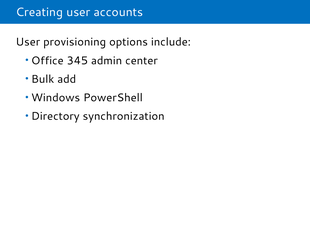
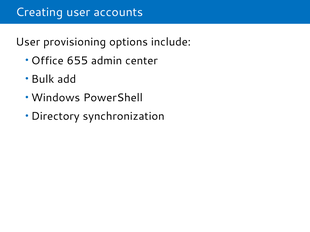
345: 345 -> 655 (77, 61)
